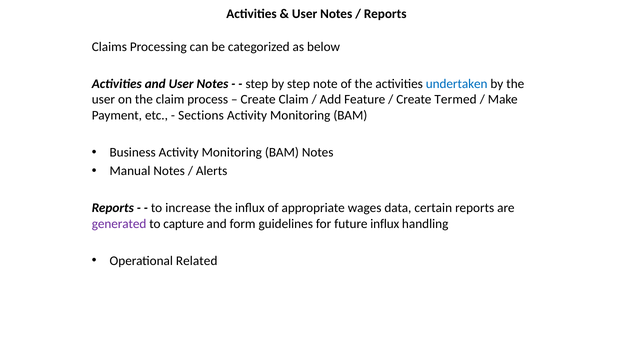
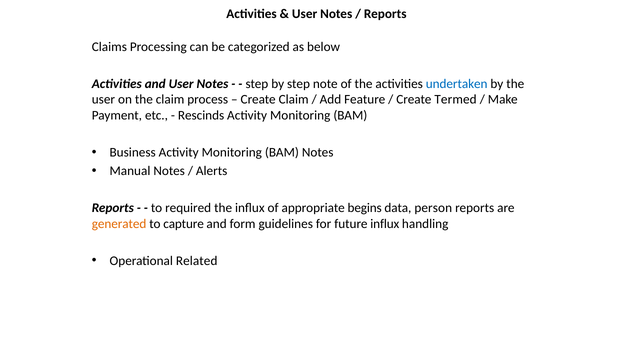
Sections: Sections -> Rescinds (201, 116)
increase: increase -> required (188, 208)
wages: wages -> begins (365, 208)
certain: certain -> person (433, 208)
generated colour: purple -> orange (119, 224)
